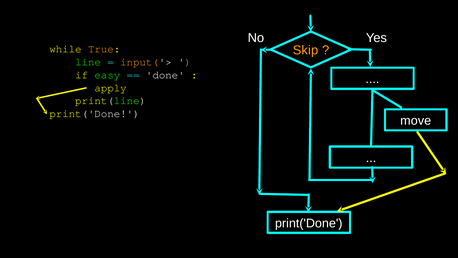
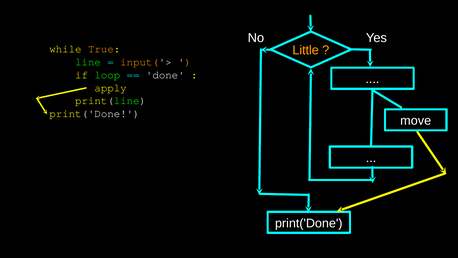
Skip: Skip -> Little (306, 50)
easy: easy -> loop (107, 75)
